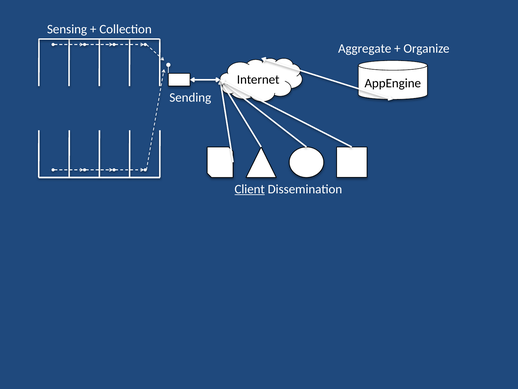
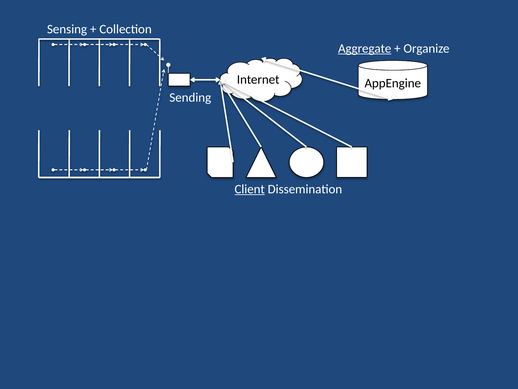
Aggregate underline: none -> present (365, 48)
